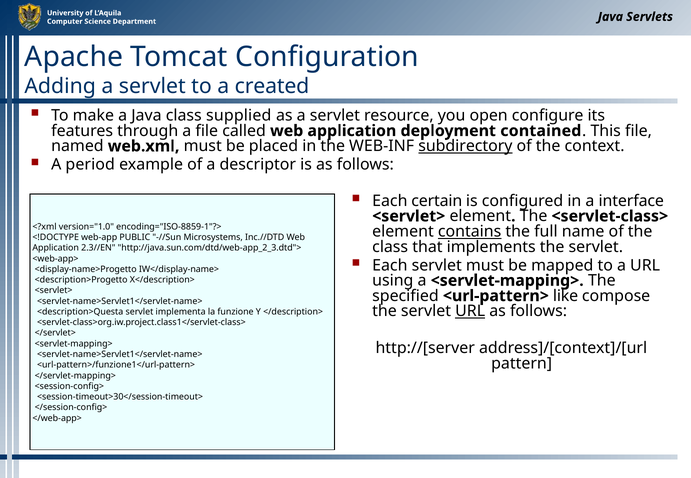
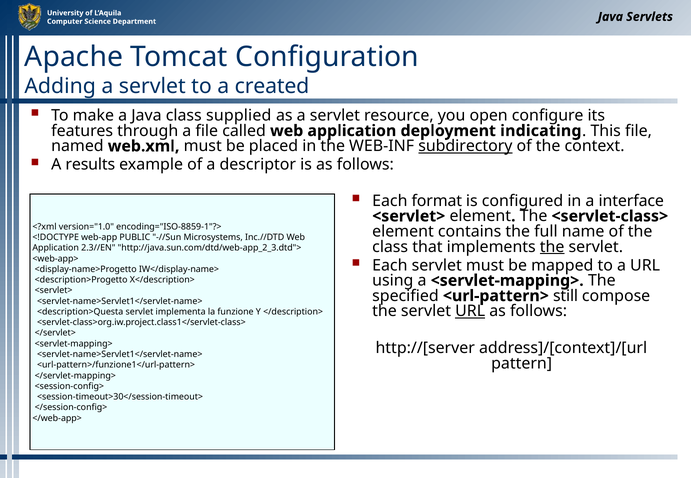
contained: contained -> indicating (541, 131)
period: period -> results (90, 165)
certain: certain -> format (437, 201)
contains underline: present -> none (470, 232)
the underline: none -> present (552, 247)
like: like -> still (566, 296)
